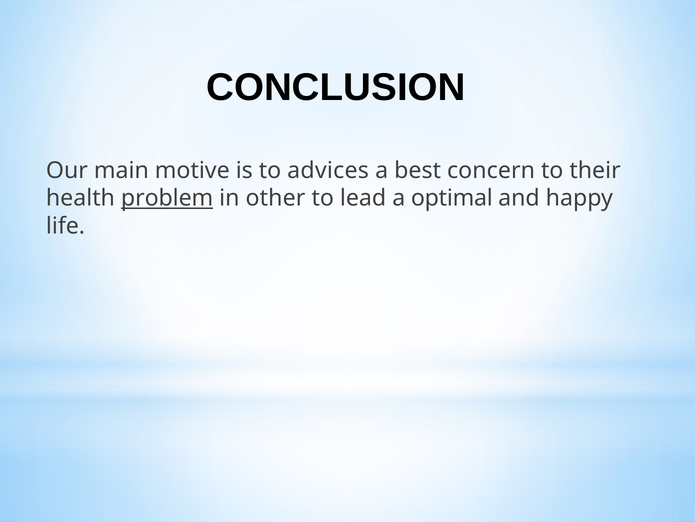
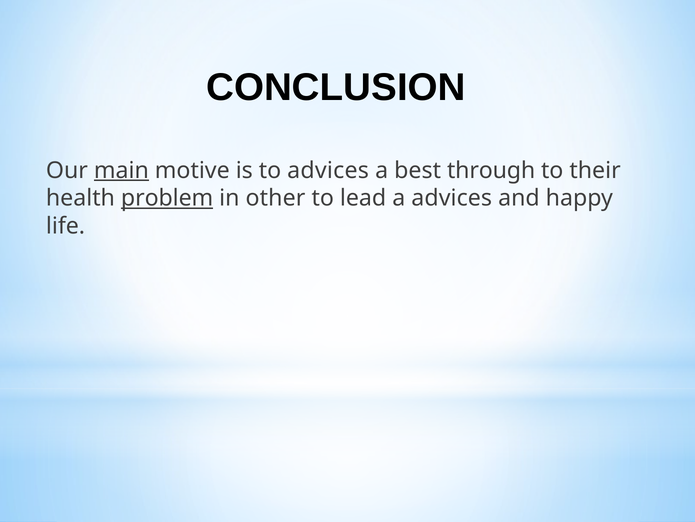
main underline: none -> present (121, 170)
concern: concern -> through (491, 170)
a optimal: optimal -> advices (452, 198)
